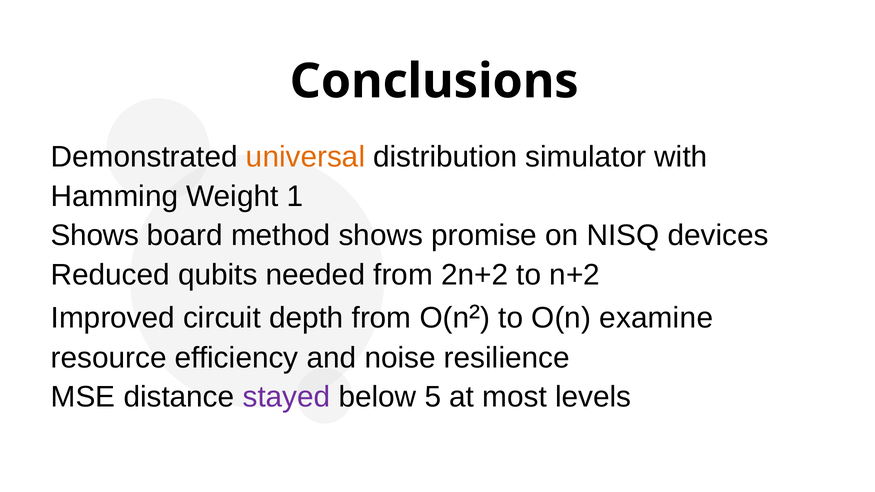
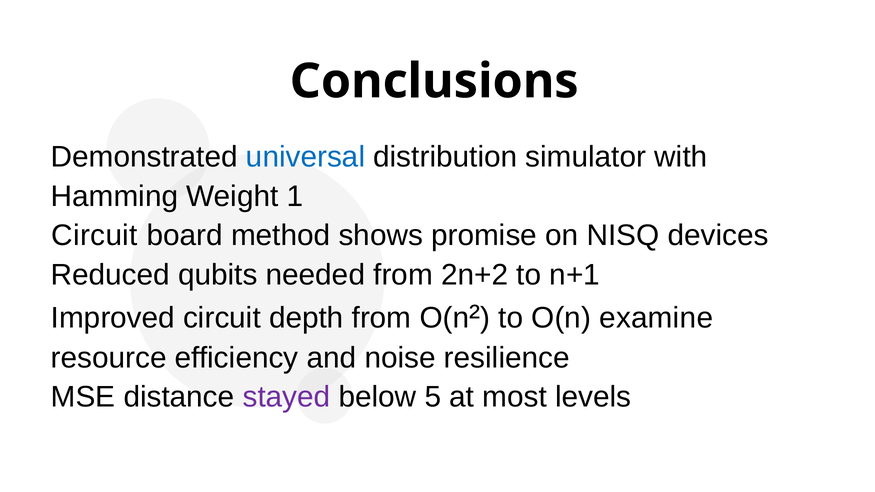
universal colour: orange -> blue (306, 157)
Shows: Shows -> Circuit (95, 236)
n+2: n+2 -> n+1 (575, 275)
